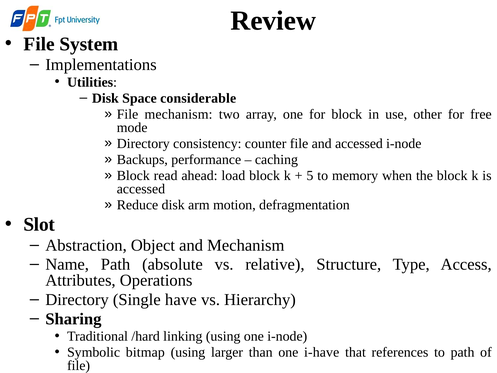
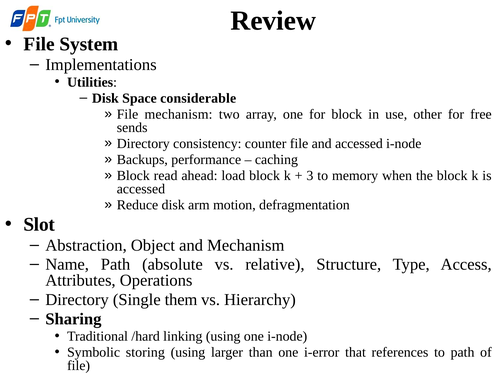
mode: mode -> sends (132, 128)
5: 5 -> 3 (310, 176)
have: have -> them (181, 299)
bitmap: bitmap -> storing (145, 352)
i-have: i-have -> i-error (322, 352)
